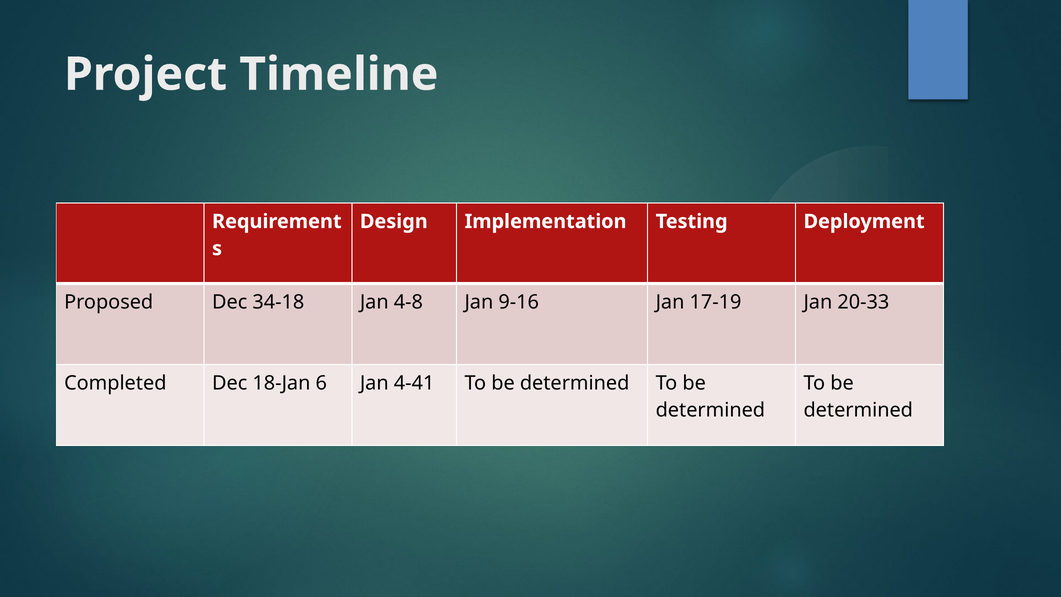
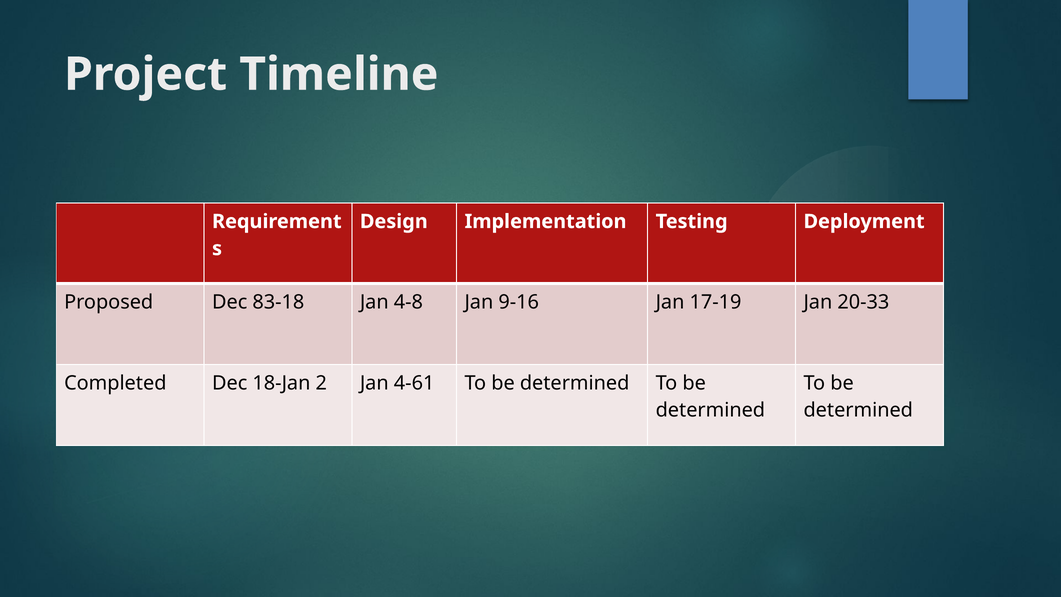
34-18: 34-18 -> 83-18 (278, 302)
6: 6 -> 2 (321, 383)
4-41: 4-41 -> 4-61 (414, 383)
